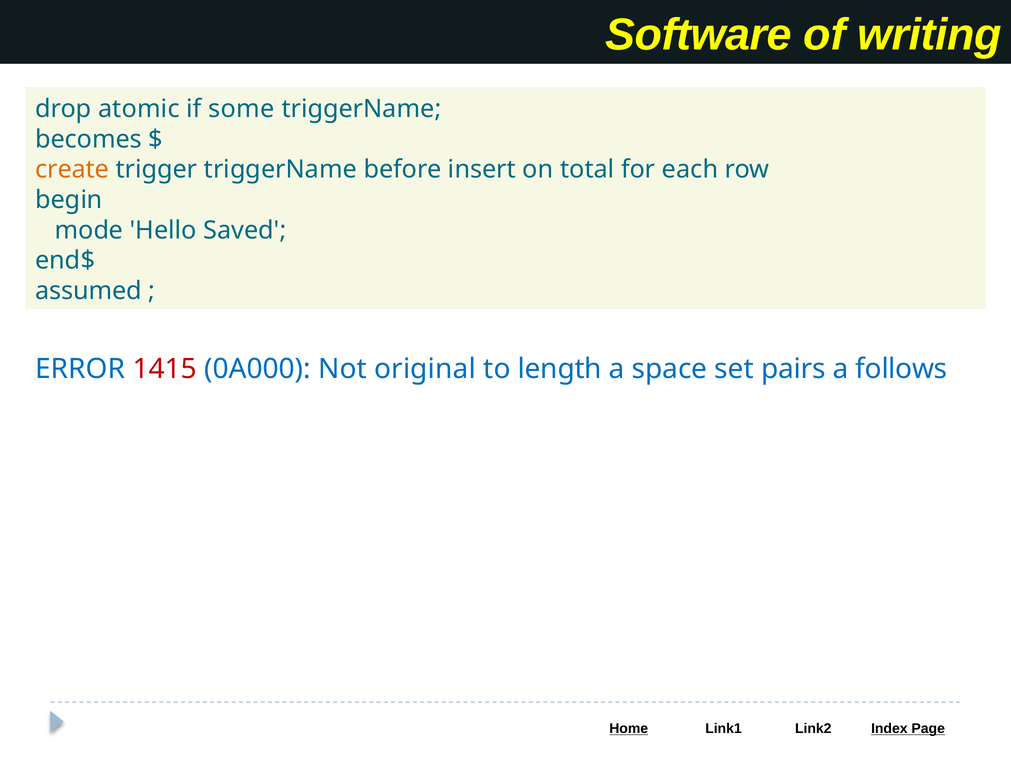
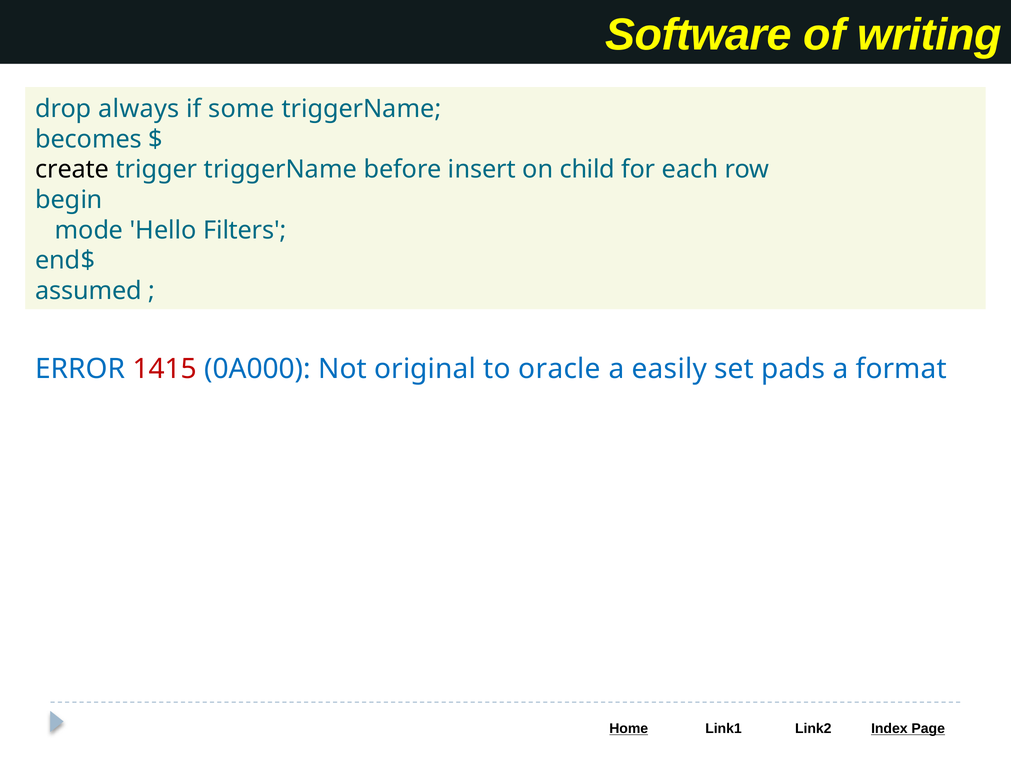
atomic: atomic -> always (139, 109)
create colour: orange -> black (72, 170)
total: total -> child (587, 170)
Saved: Saved -> Filters (245, 230)
length: length -> oracle (560, 369)
space: space -> easily (669, 369)
pairs: pairs -> pads (793, 369)
follows: follows -> format (901, 369)
